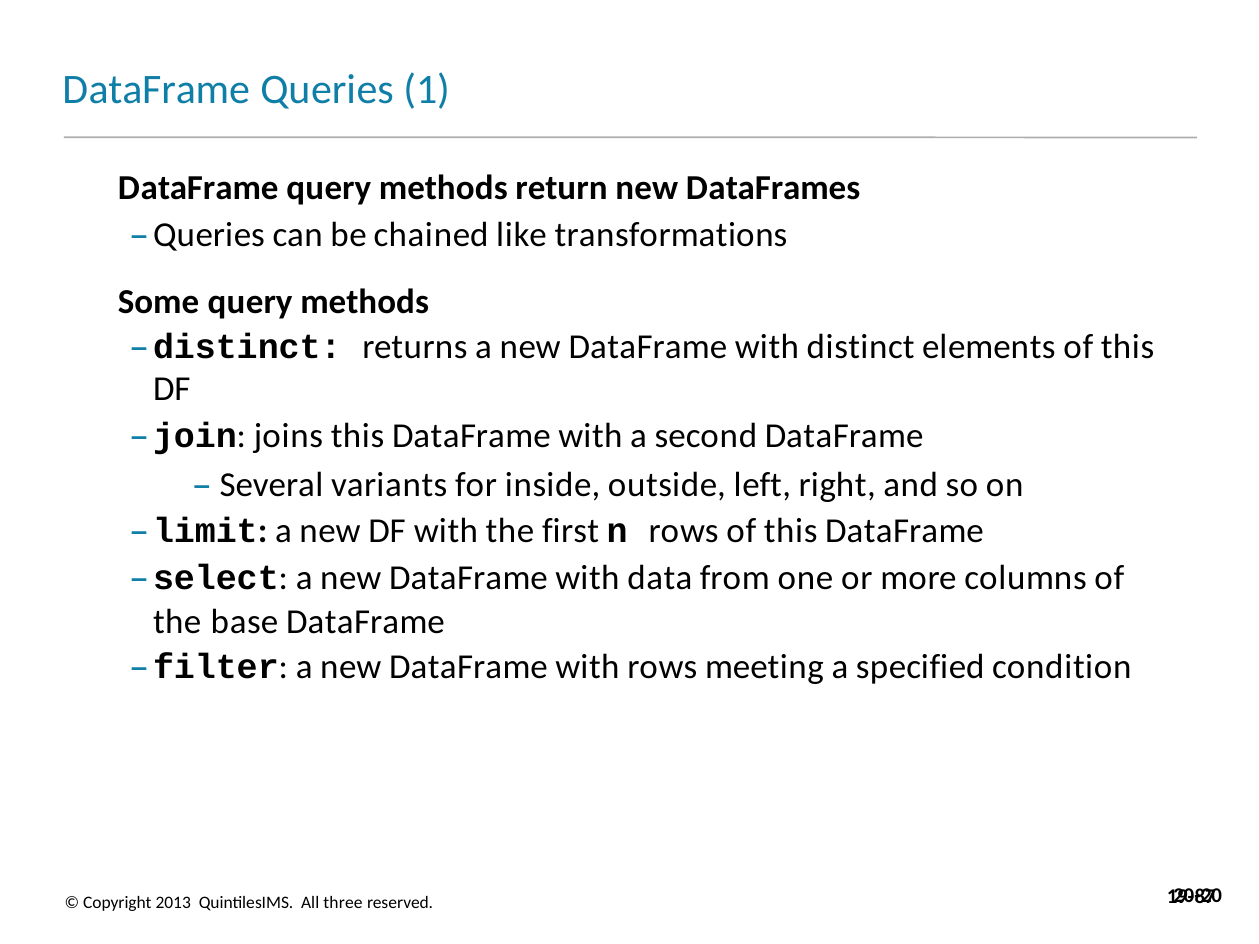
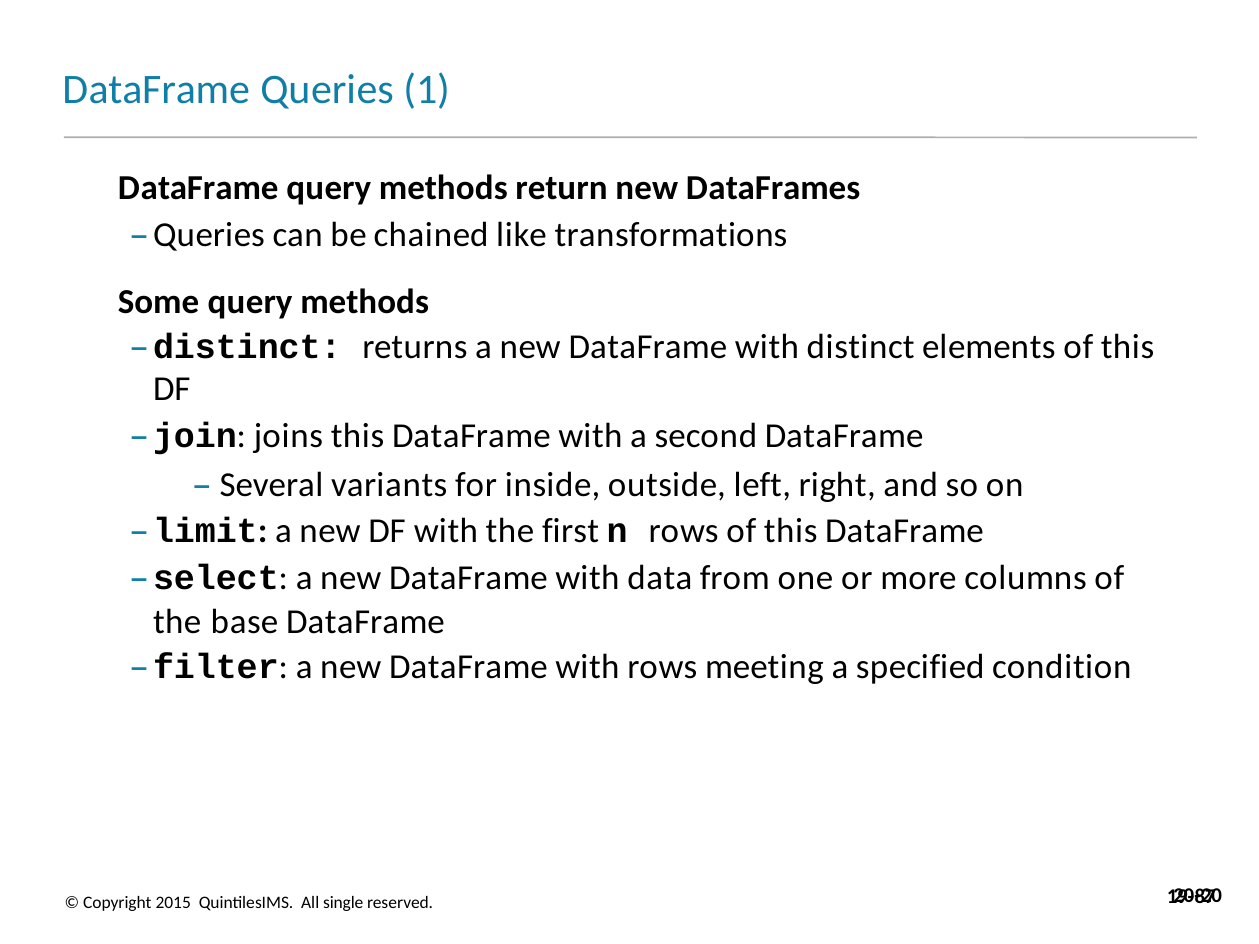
2013: 2013 -> 2015 (173, 903)
three: three -> single (343, 903)
